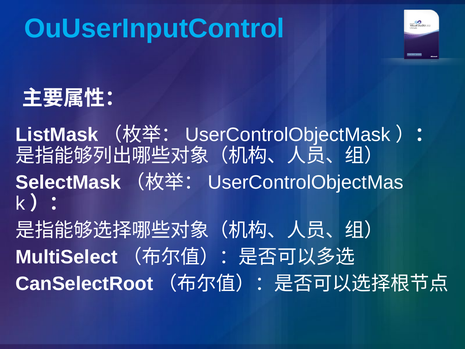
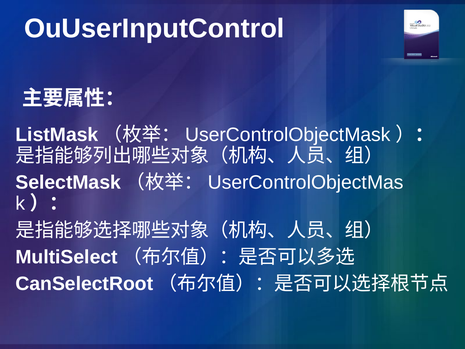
OuUserInputControl colour: light blue -> white (154, 28)
